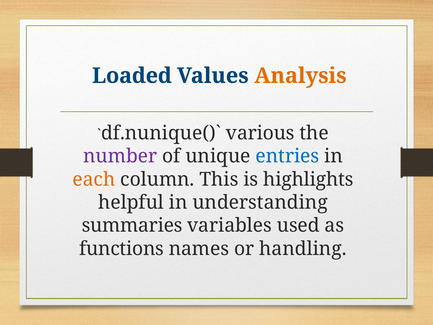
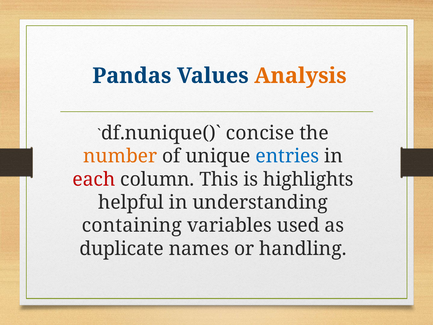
Loaded: Loaded -> Pandas (132, 76)
various: various -> concise (260, 133)
number colour: purple -> orange (120, 156)
each colour: orange -> red (94, 179)
summaries: summaries -> containing (132, 225)
functions: functions -> duplicate (122, 248)
